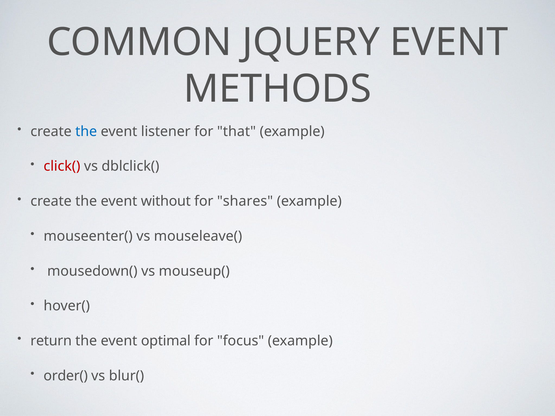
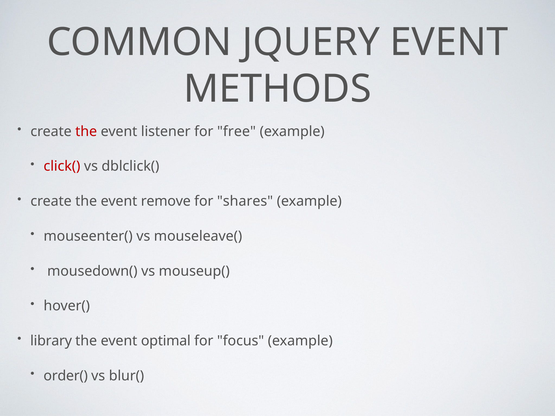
the colour: blue -> red (86, 132)
that: that -> free (236, 132)
without: without -> remove (166, 201)
return: return -> library (51, 341)
